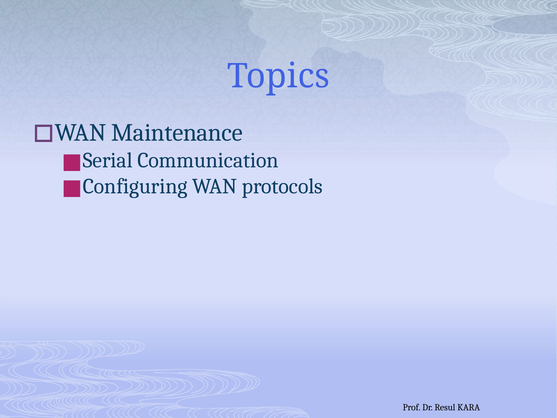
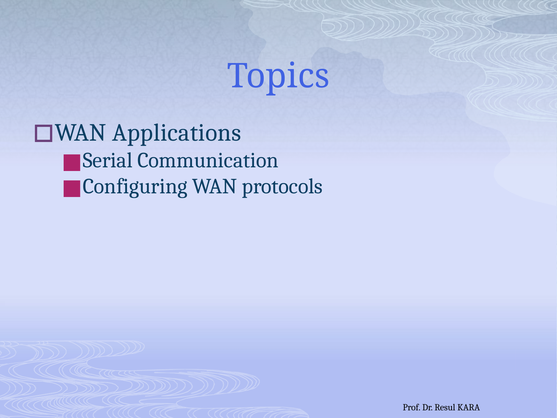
Maintenance: Maintenance -> Applications (177, 133)
